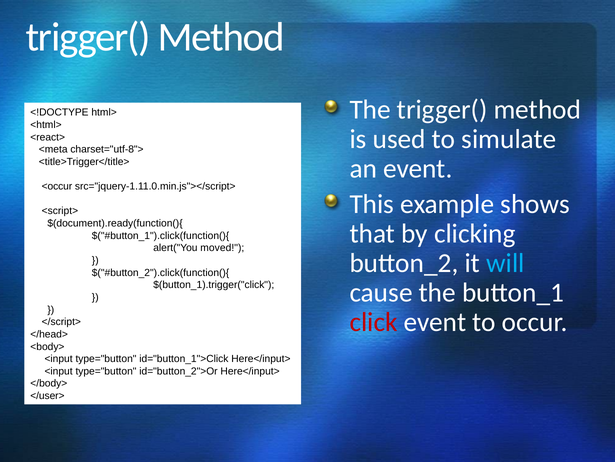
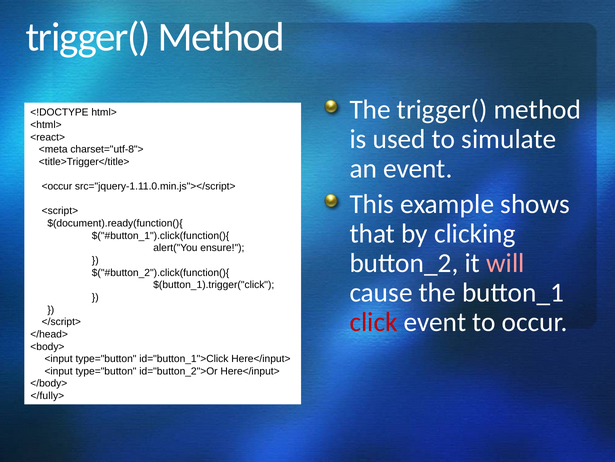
moved: moved -> ensure (222, 248)
will colour: light blue -> pink (505, 263)
</user>: </user> -> </fully> (47, 395)
